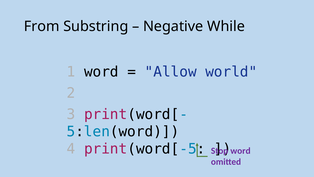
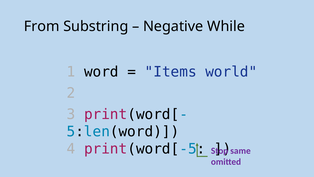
Allow: Allow -> Items (171, 72)
word: word -> same (240, 151)
